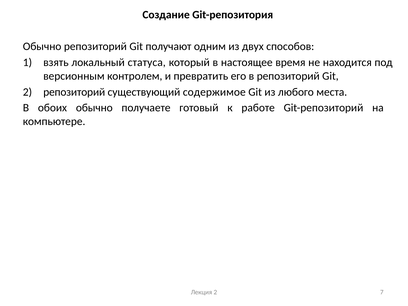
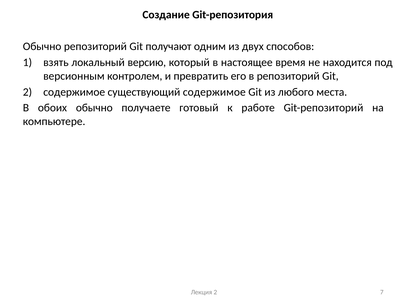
статуса: статуса -> версию (147, 62)
2 репозиторий: репозиторий -> содержимое (74, 92)
